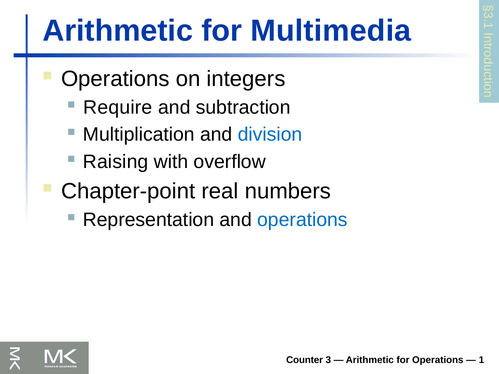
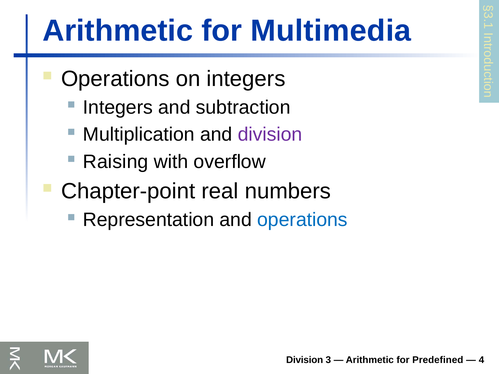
Require: Require -> Integers (118, 107)
division colour: blue -> purple (270, 135)
Counter: Counter -> Division (305, 360)
for Operations: Operations -> Predefined (438, 360)
1: 1 -> 4 (482, 360)
